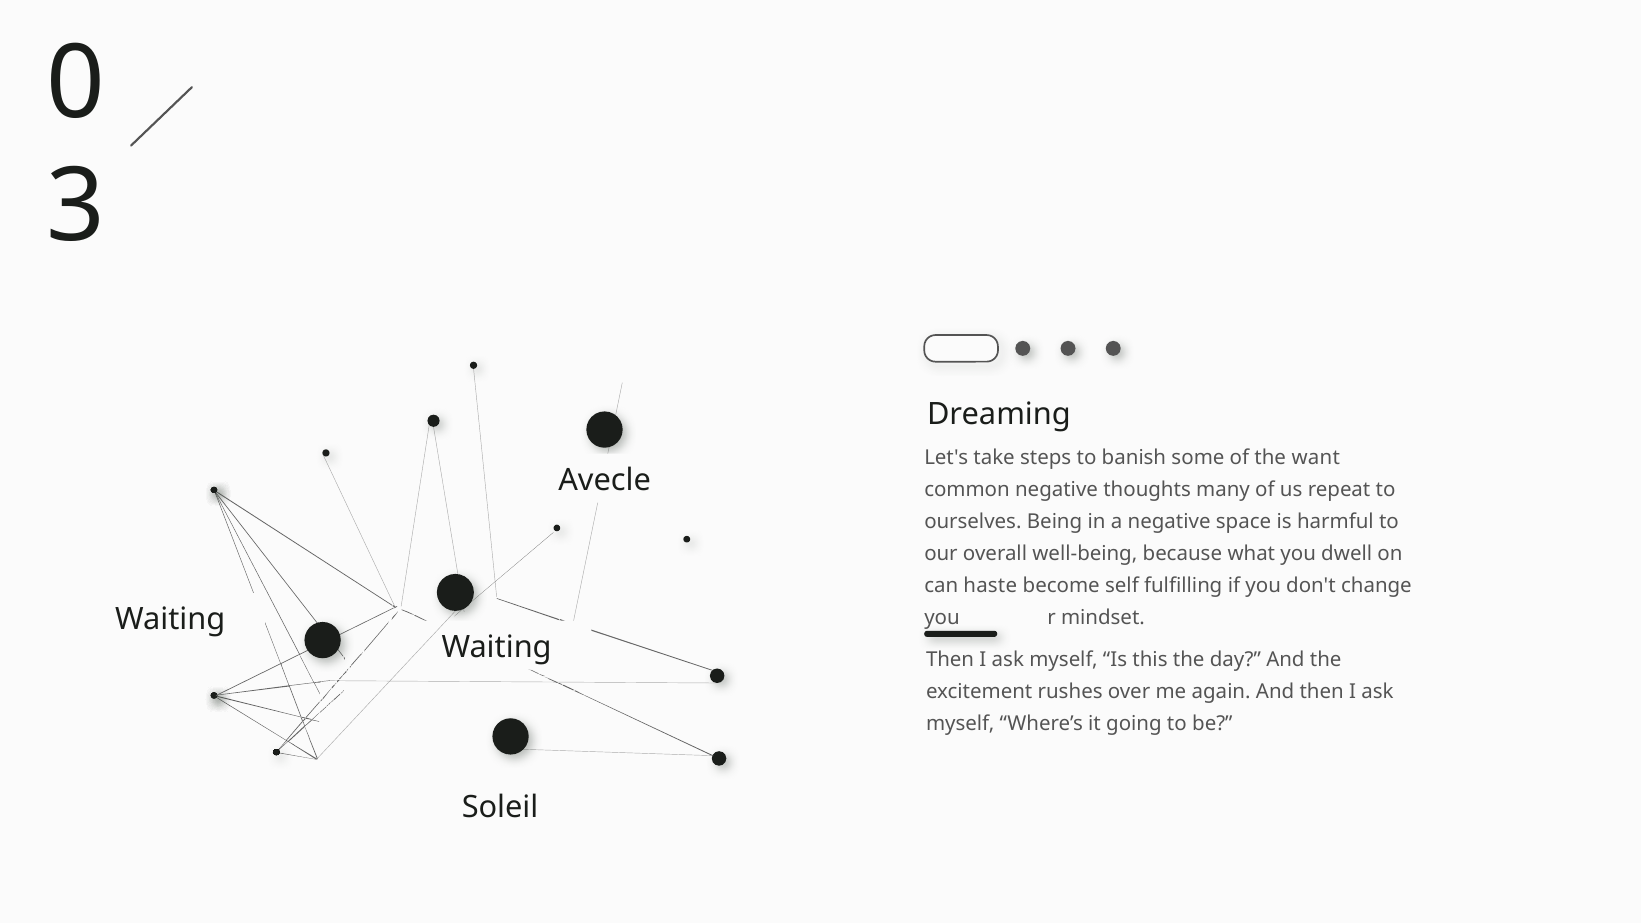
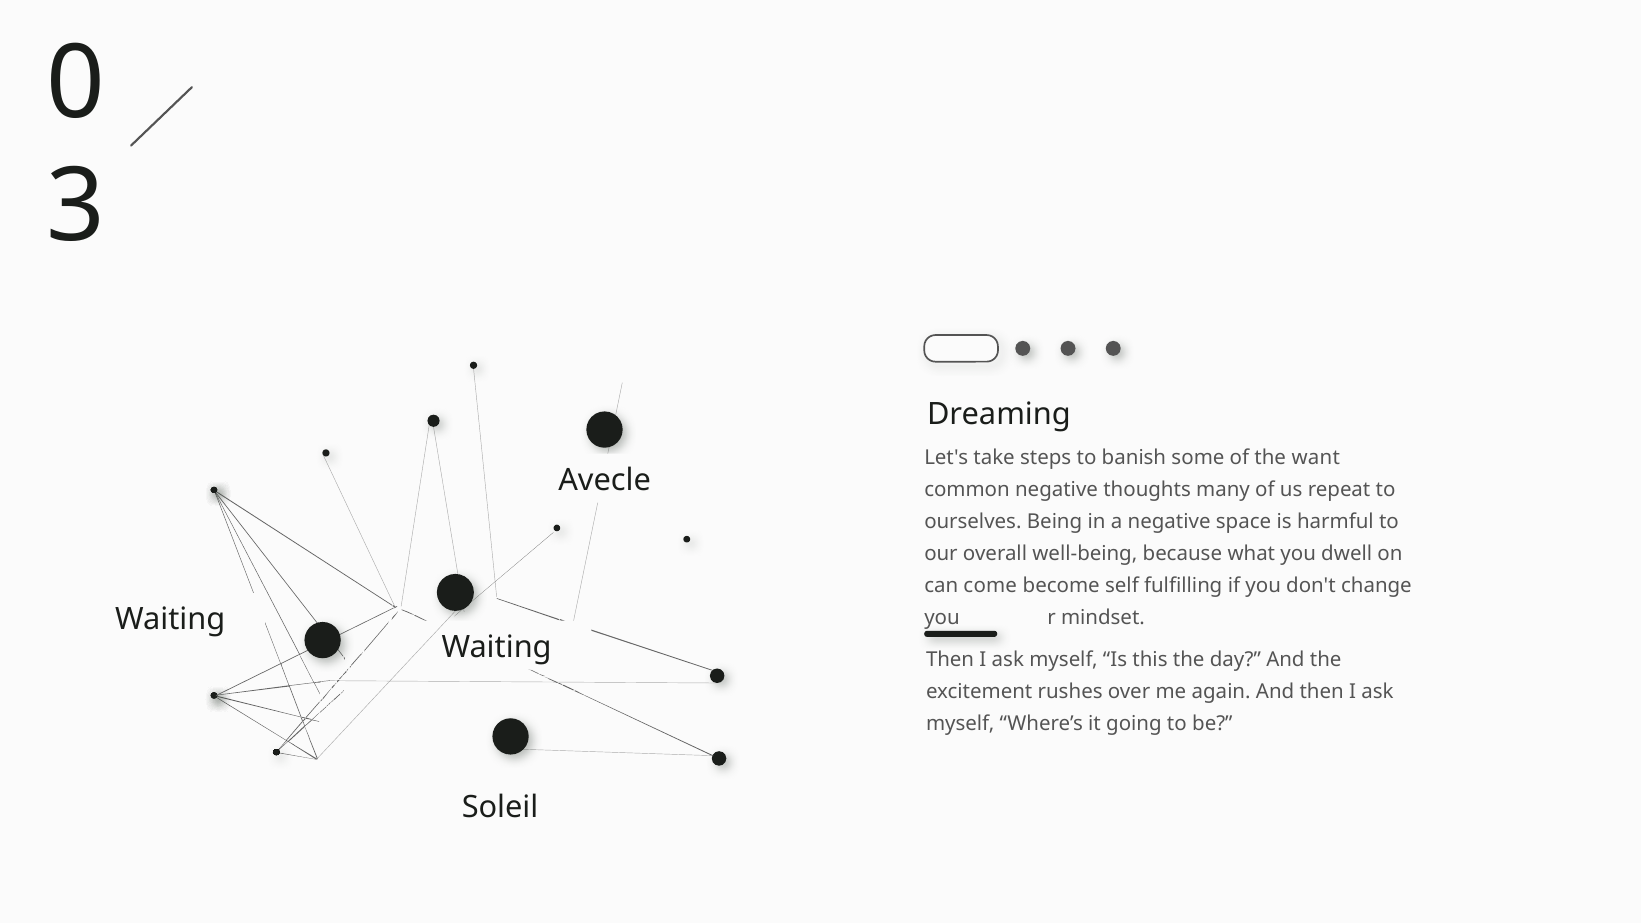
haste: haste -> come (990, 586)
